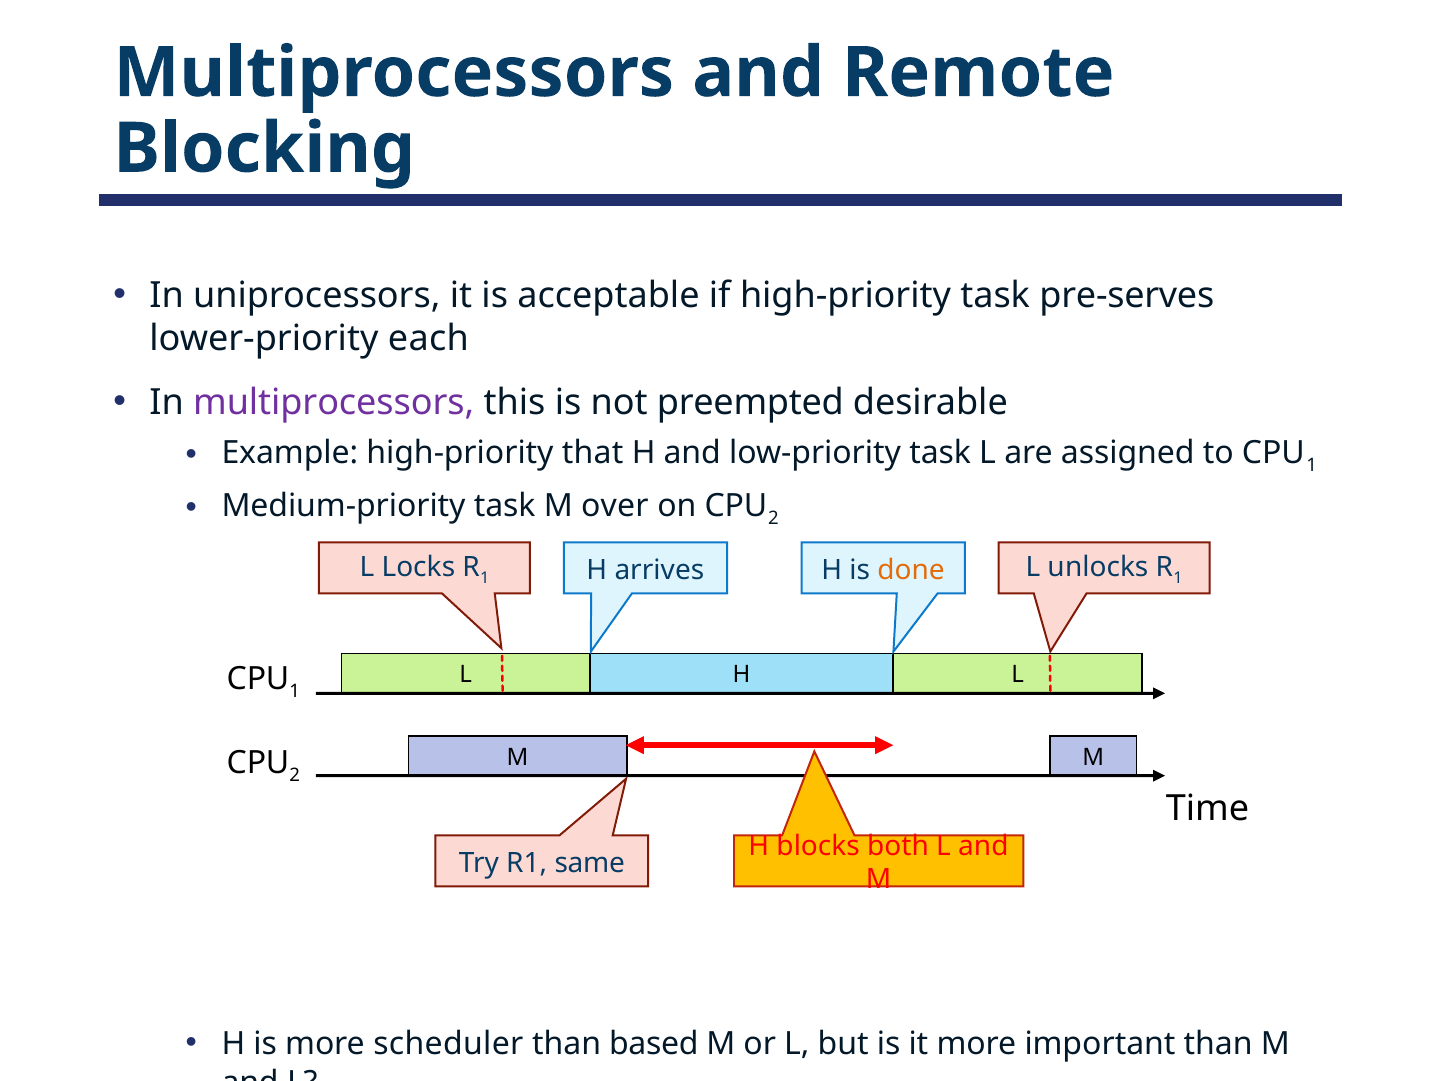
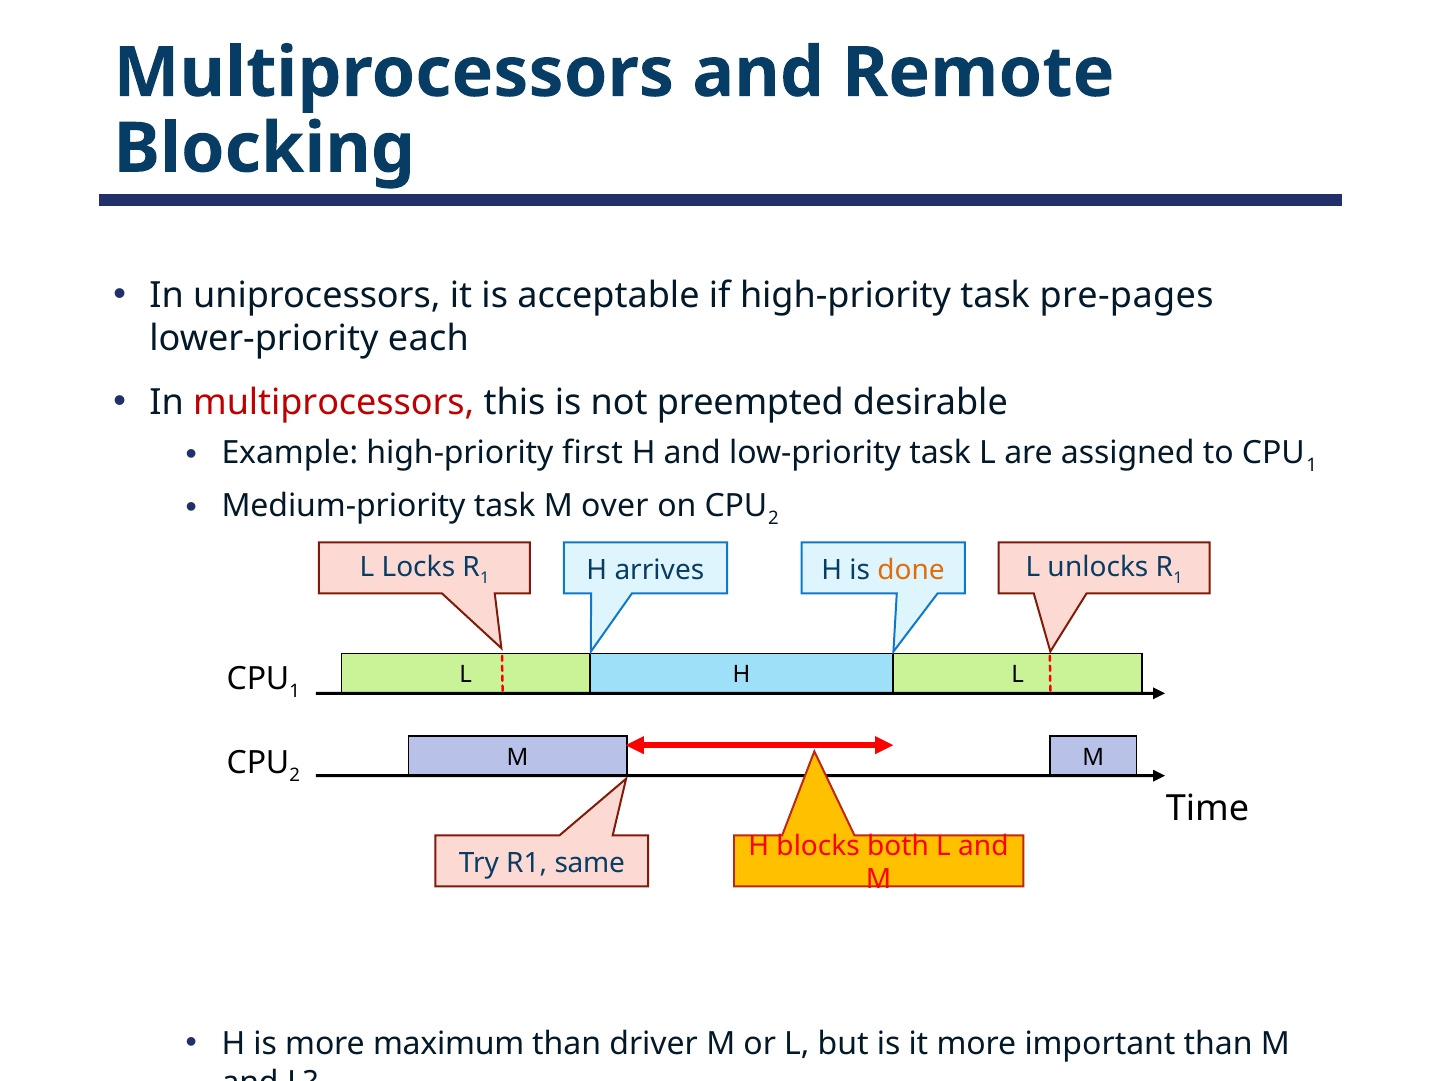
pre-serves: pre-serves -> pre-pages (1127, 296)
multiprocessors colour: purple -> red (334, 402)
that: that -> first (593, 453)
scheduler: scheduler -> maximum (449, 1044)
based: based -> driver (654, 1044)
